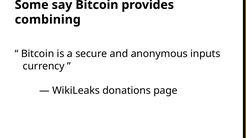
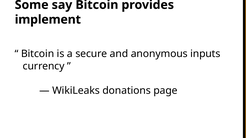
combining: combining -> implement (48, 20)
